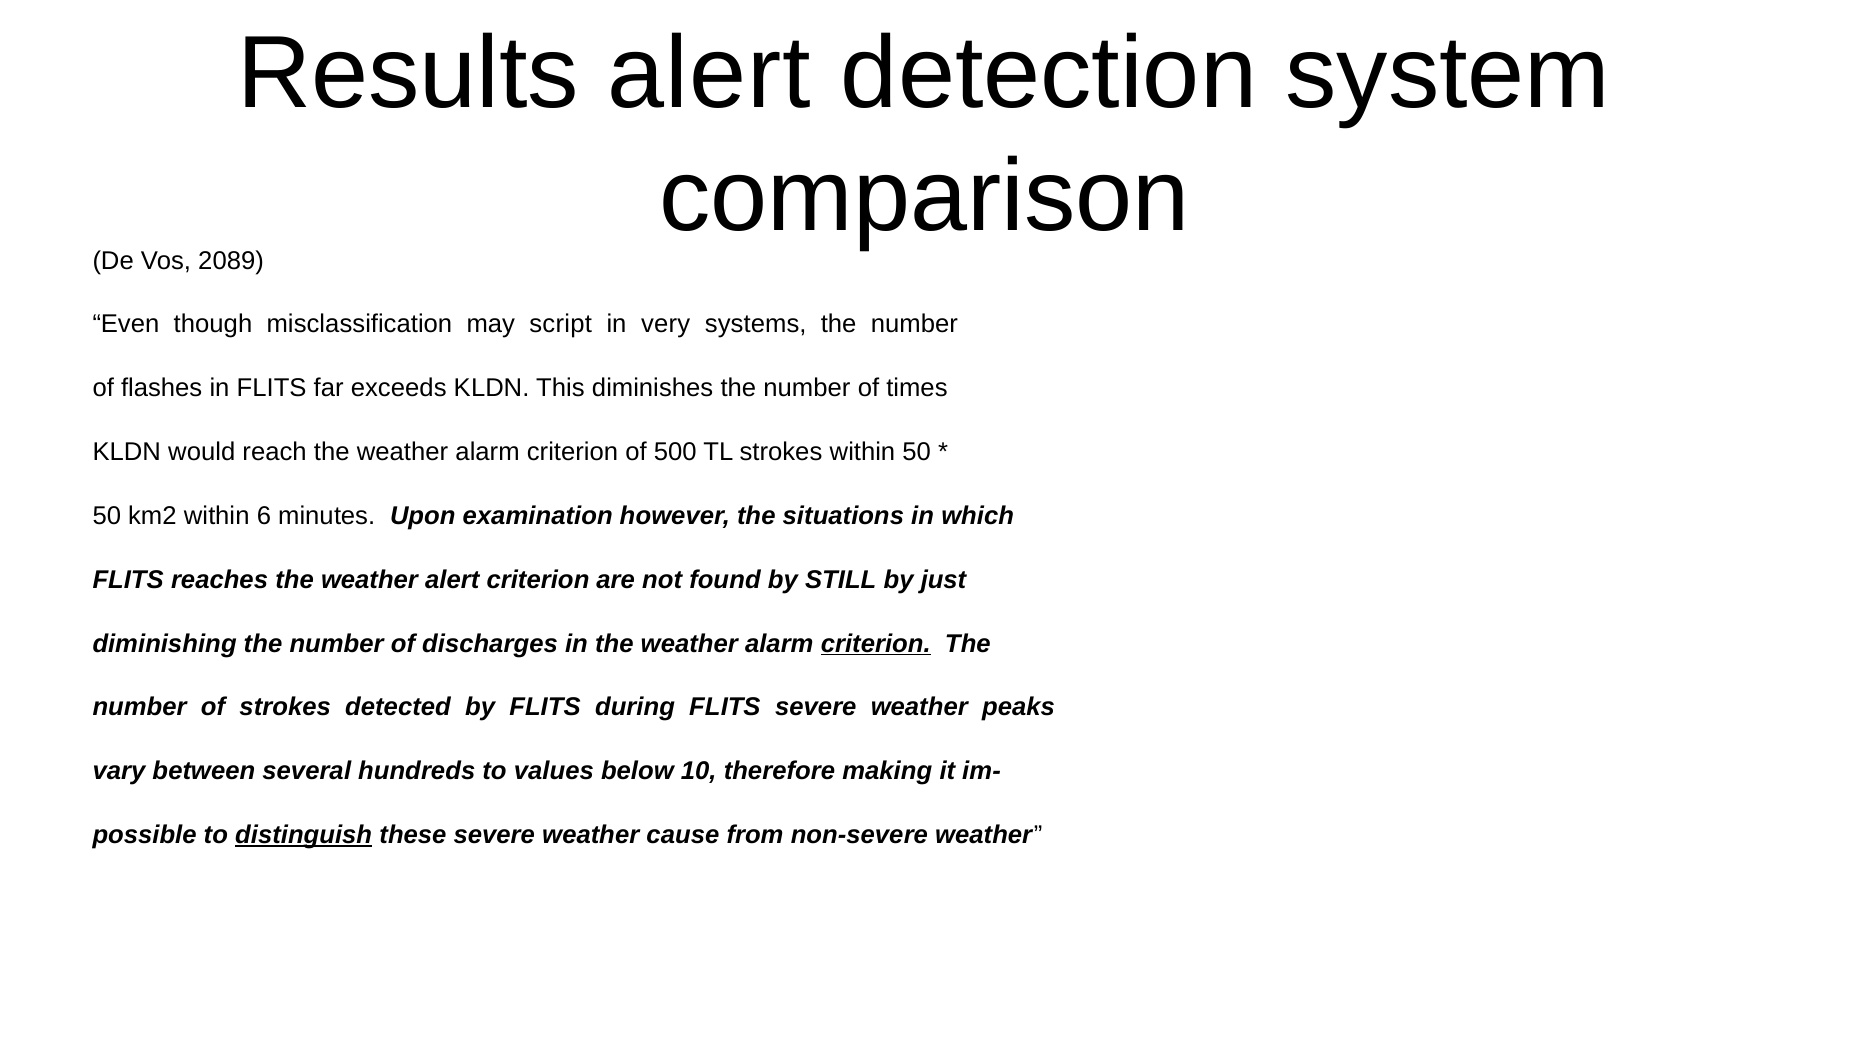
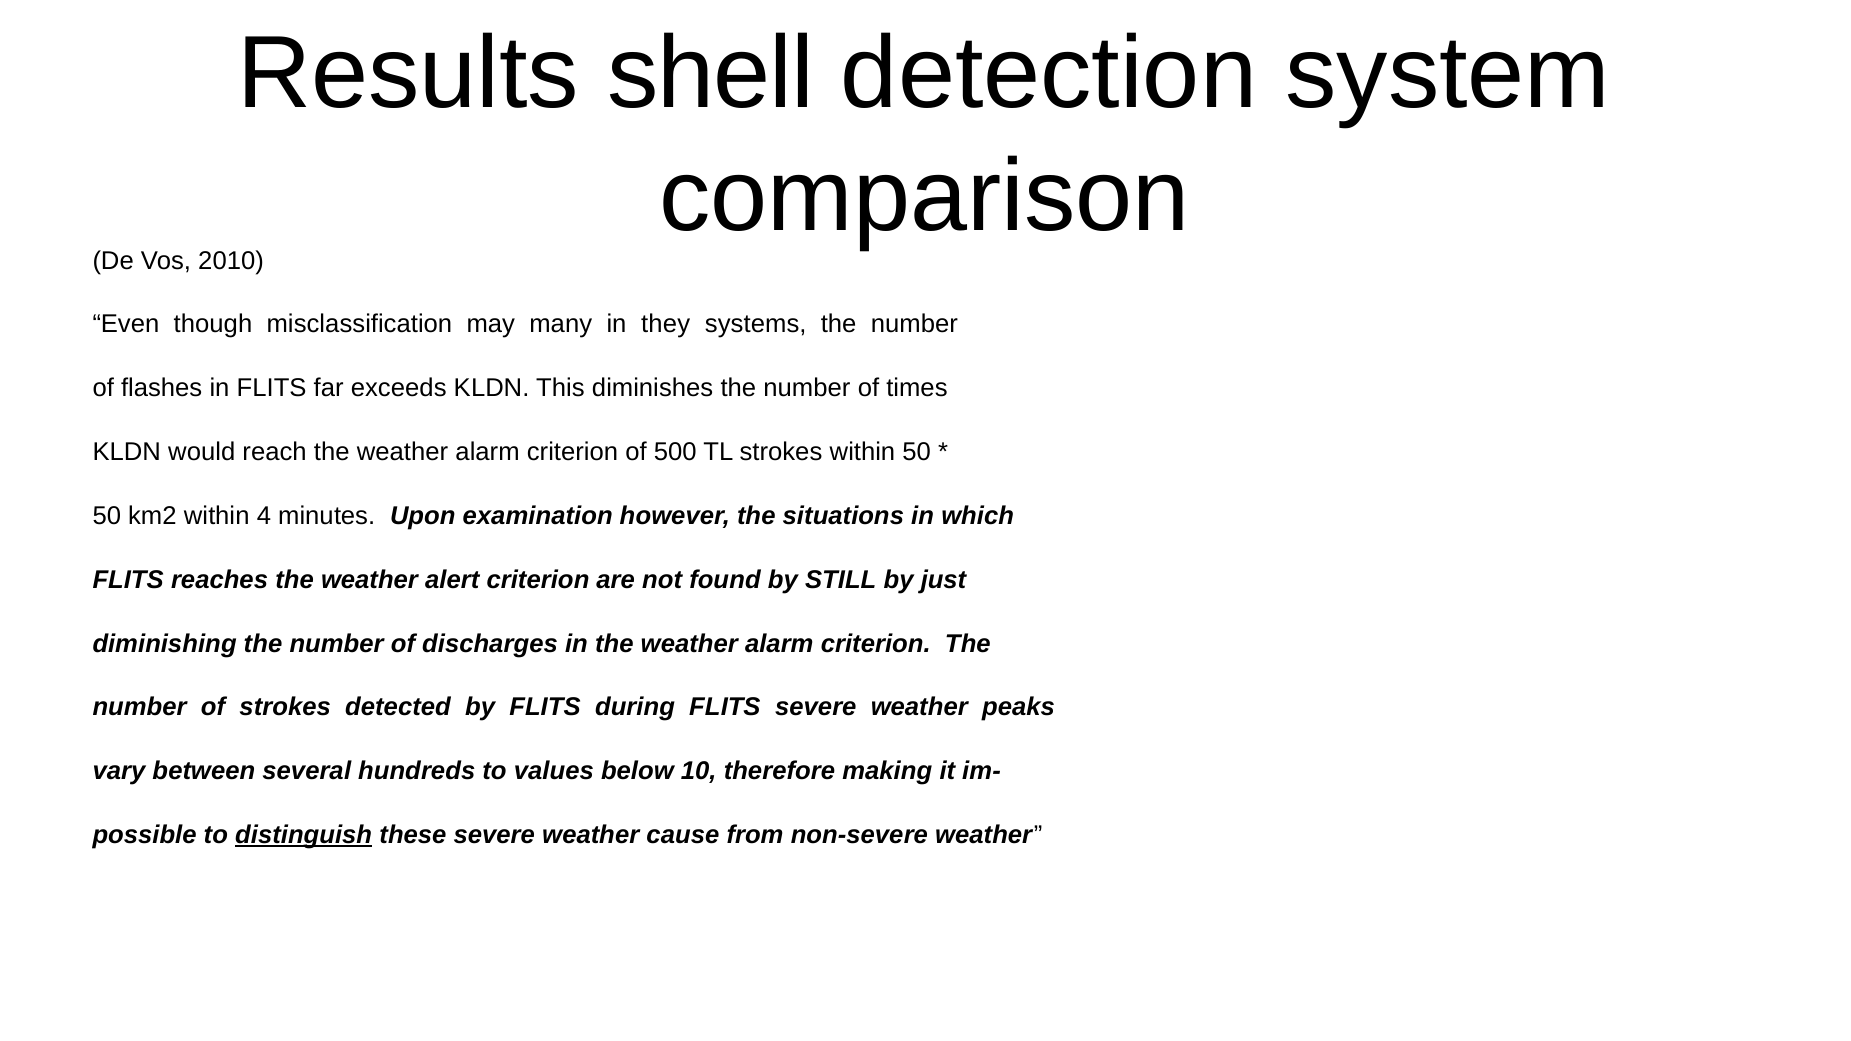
Results alert: alert -> shell (711, 74)
2089: 2089 -> 2010 (231, 261)
script: script -> many (561, 325)
very: very -> they (666, 325)
6: 6 -> 4 (264, 516)
criterion underline: present -> none (876, 644)
